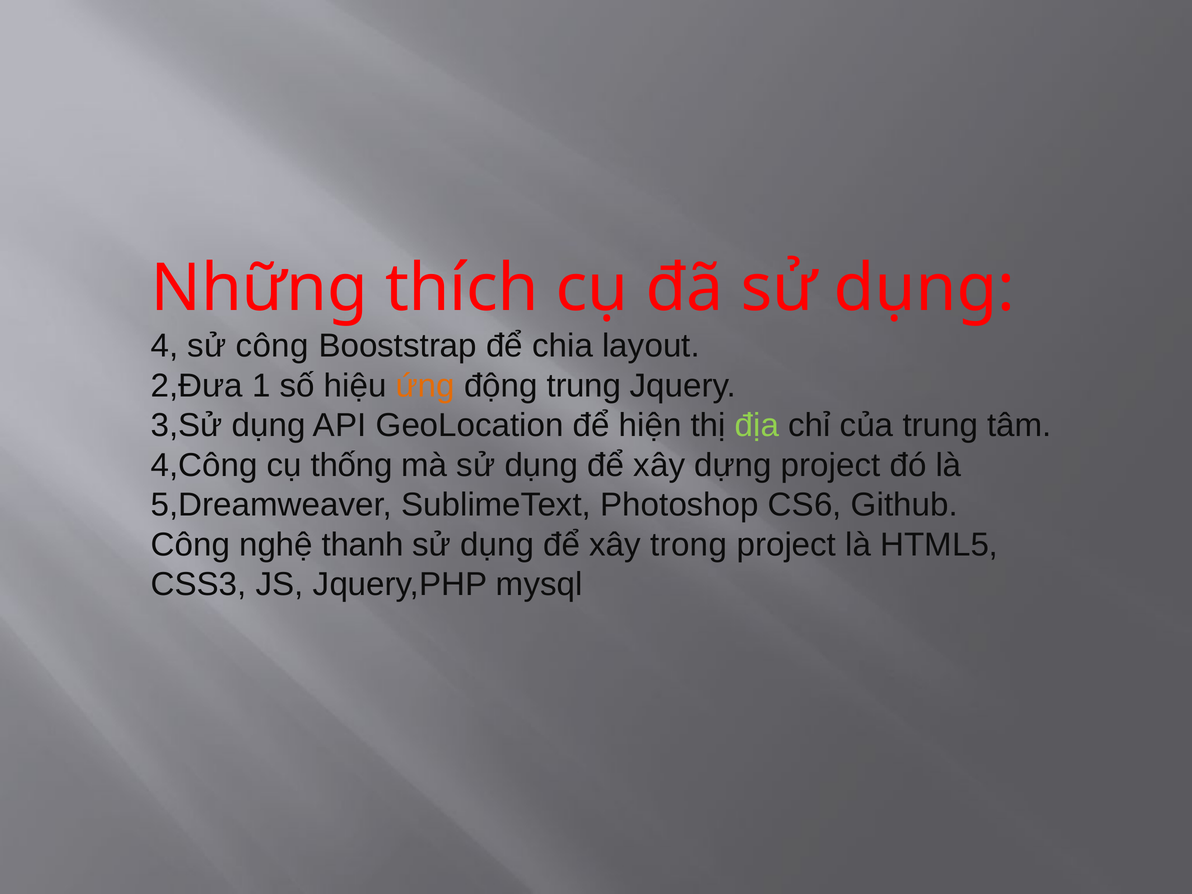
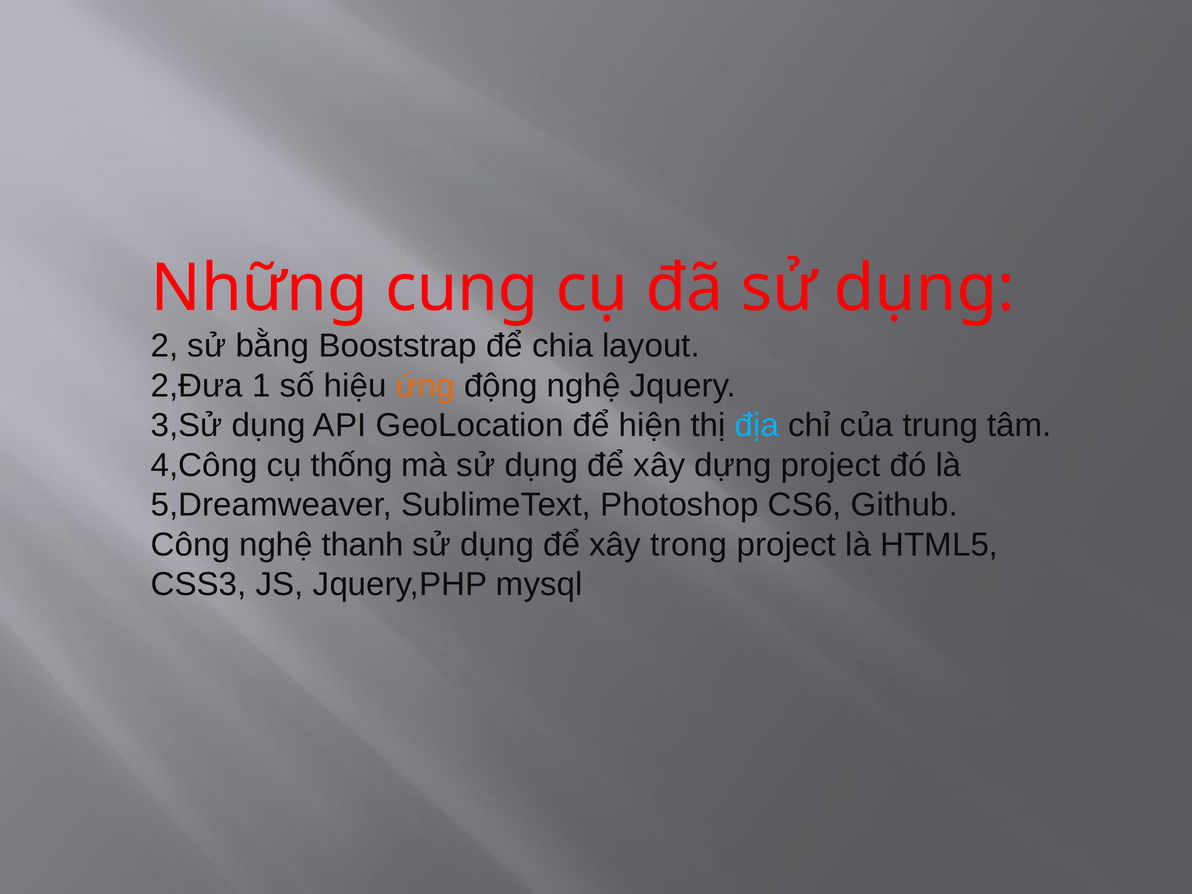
thích: thích -> cung (462, 289)
4: 4 -> 2 (165, 346)
sử công: công -> bằng (272, 346)
động trung: trung -> nghệ (584, 386)
địa colour: light green -> light blue (757, 425)
